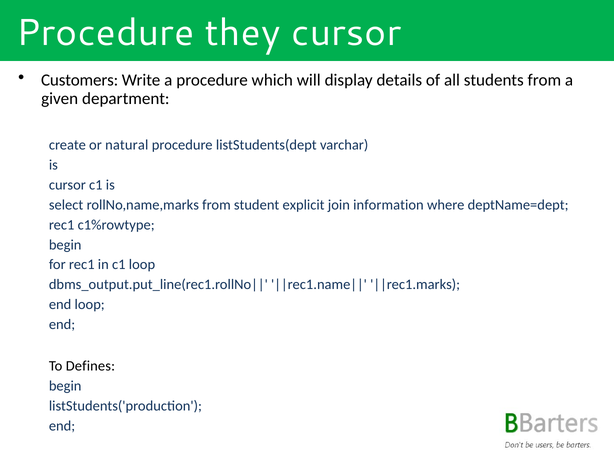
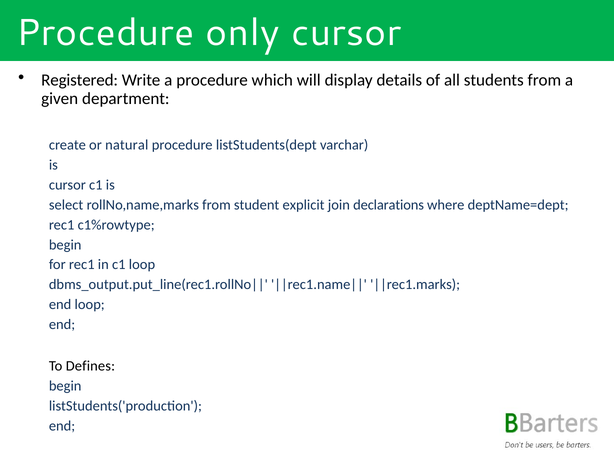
they: they -> only (243, 33)
Customers: Customers -> Registered (80, 80)
information: information -> declarations (389, 205)
